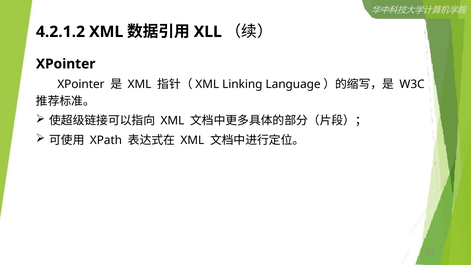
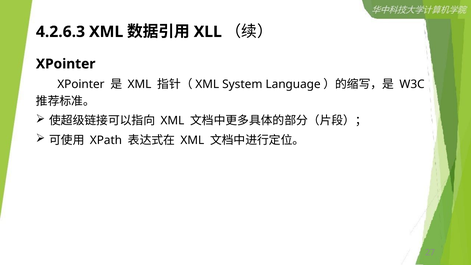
4.2.1.2: 4.2.1.2 -> 4.2.6.3 (60, 32)
Linking: Linking -> System (242, 84)
